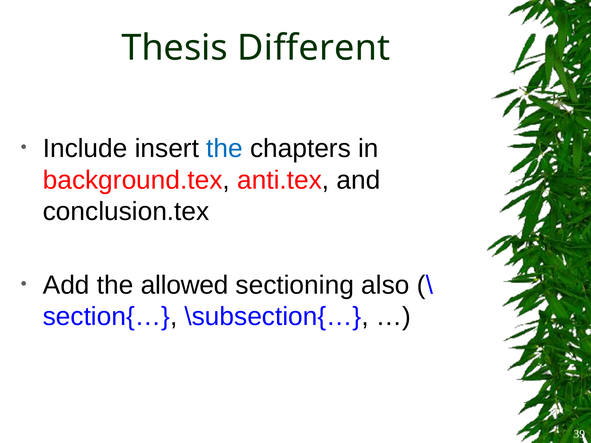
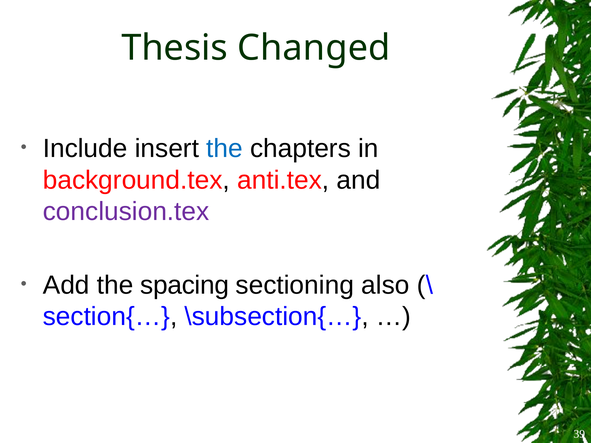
Different: Different -> Changed (314, 48)
conclusion.tex colour: black -> purple (126, 212)
allowed: allowed -> spacing (185, 285)
